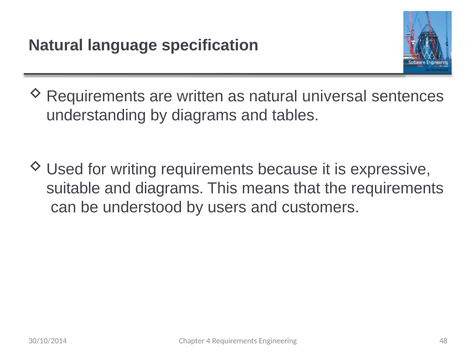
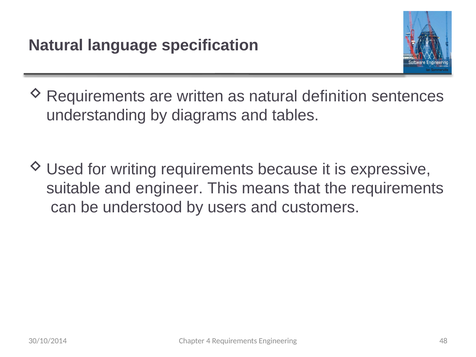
universal: universal -> definition (334, 96)
and diagrams: diagrams -> engineer (169, 188)
